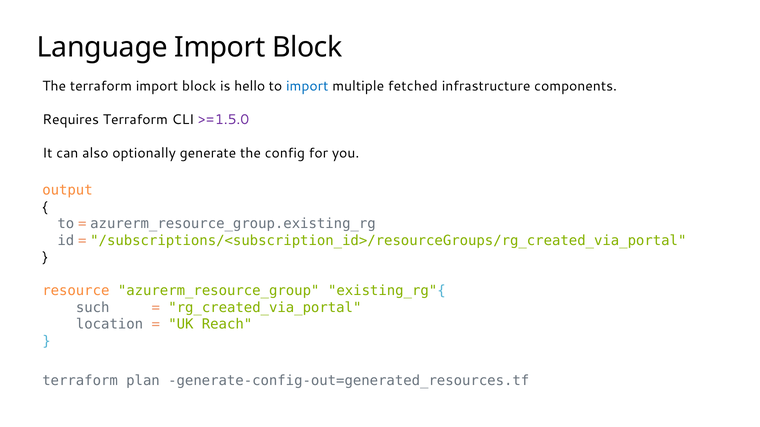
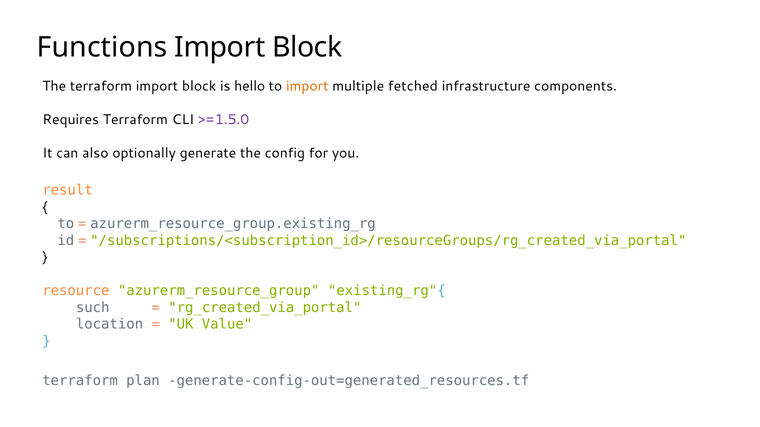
Language: Language -> Functions (102, 48)
import colour: blue -> orange (307, 86)
output: output -> result (67, 190)
Reach: Reach -> Value (227, 325)
